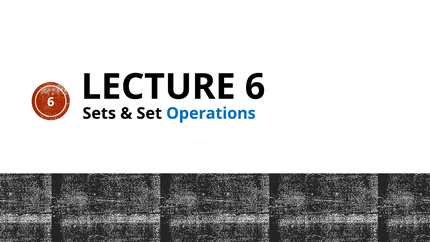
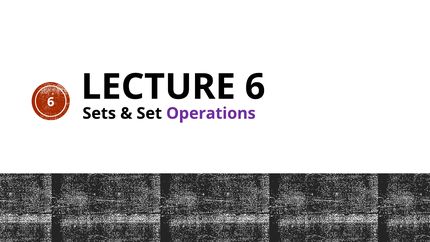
Operations colour: blue -> purple (211, 113)
